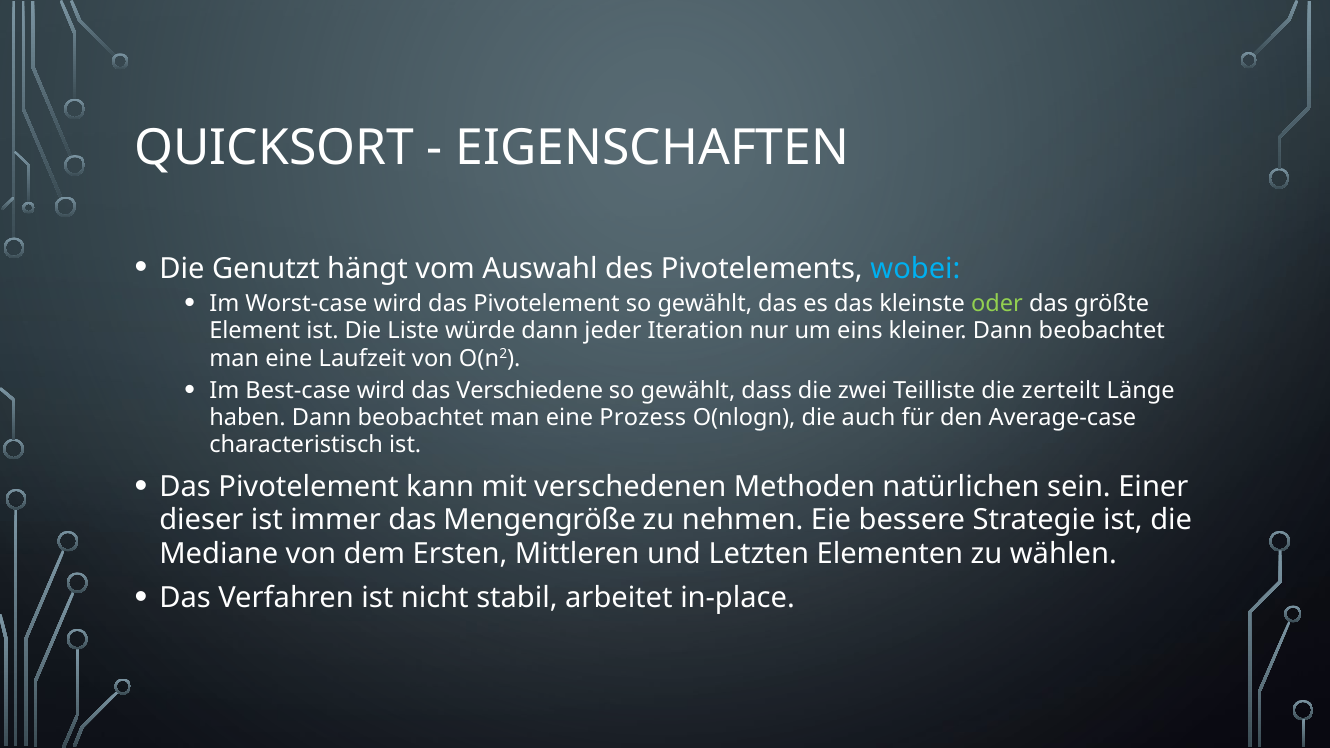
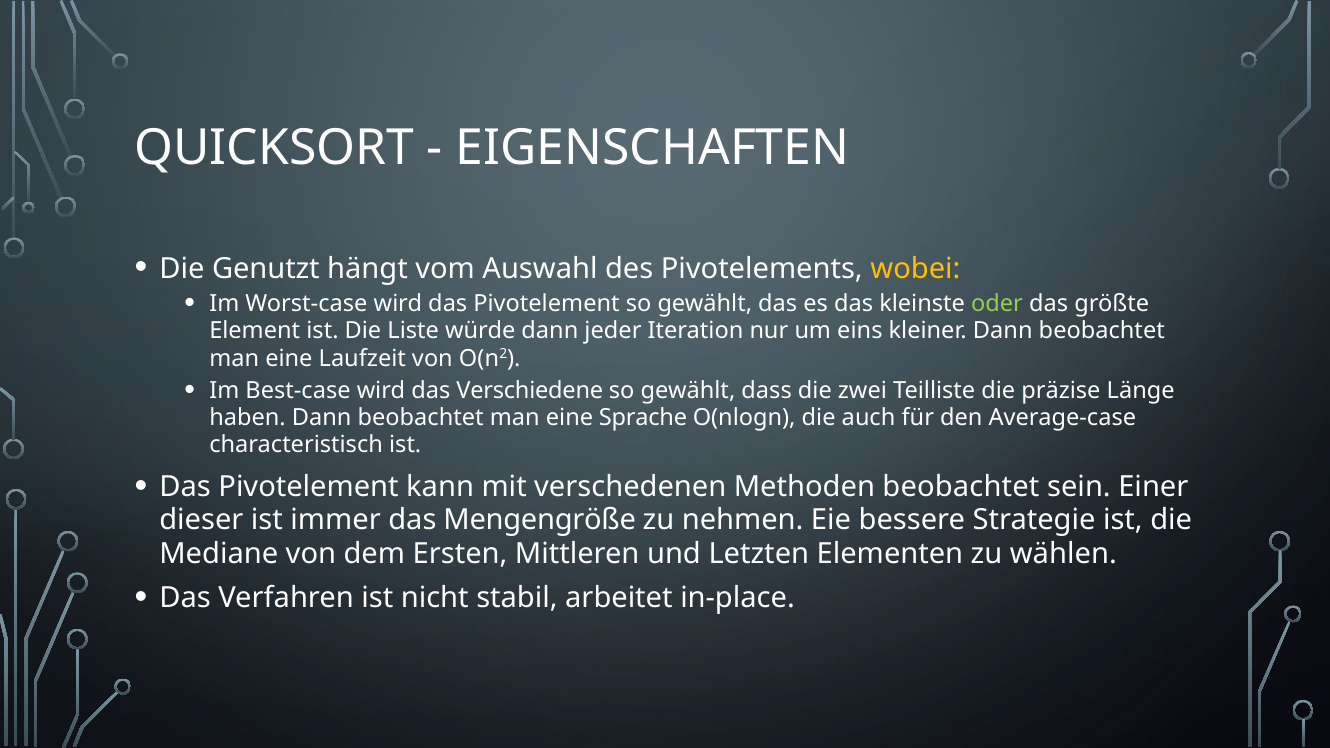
wobei colour: light blue -> yellow (915, 268)
zerteilt: zerteilt -> präzise (1061, 391)
Prozess: Prozess -> Sprache (643, 418)
Methoden natürlichen: natürlichen -> beobachtet (961, 487)
